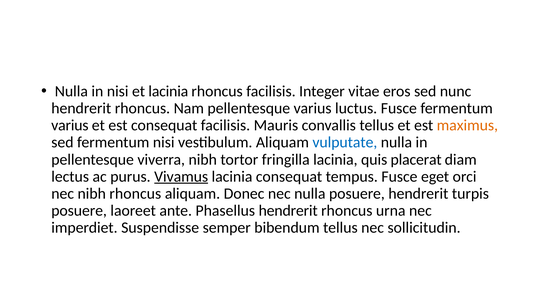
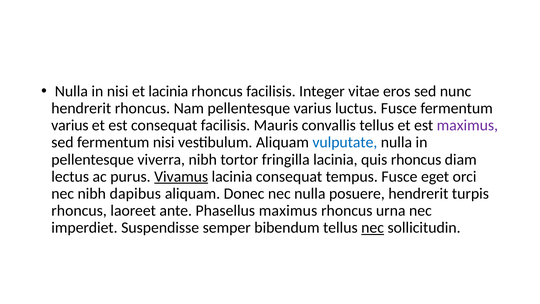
maximus colour: orange -> purple (467, 125)
quis placerat: placerat -> rhoncus (416, 159)
nibh rhoncus: rhoncus -> dapibus (135, 193)
posuere: posuere -> rhoncus (79, 210)
Phasellus hendrerit: hendrerit -> maximus (288, 210)
nec underline: none -> present (373, 227)
